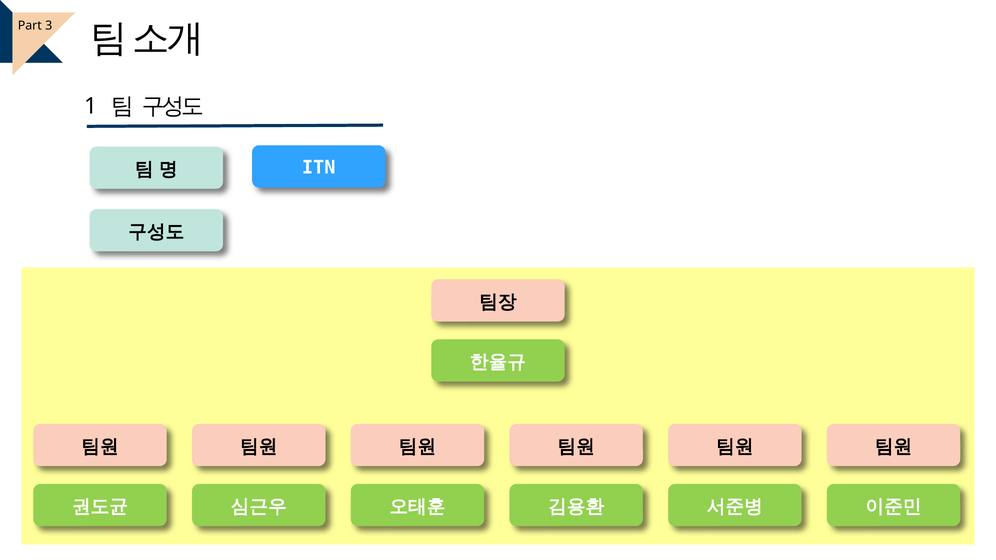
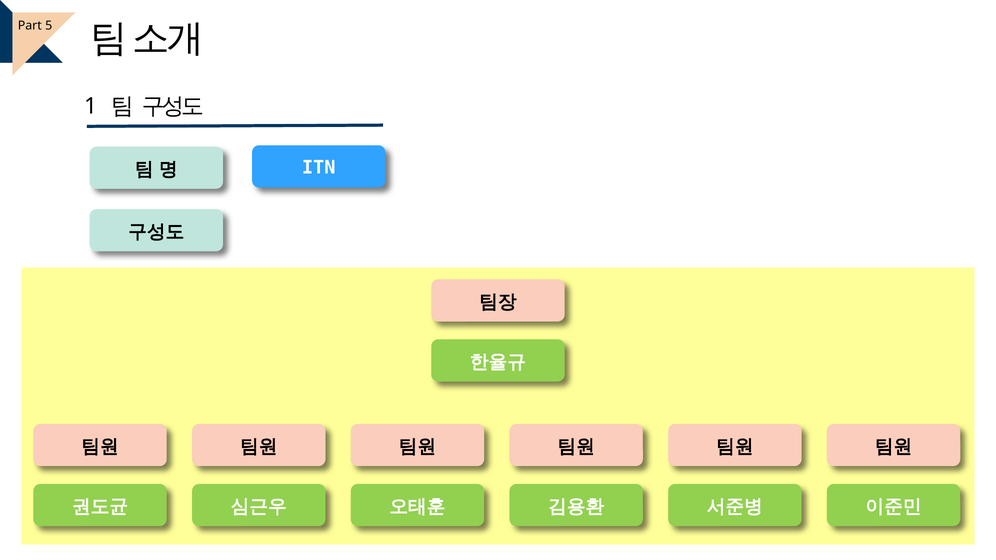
3: 3 -> 5 (49, 26)
